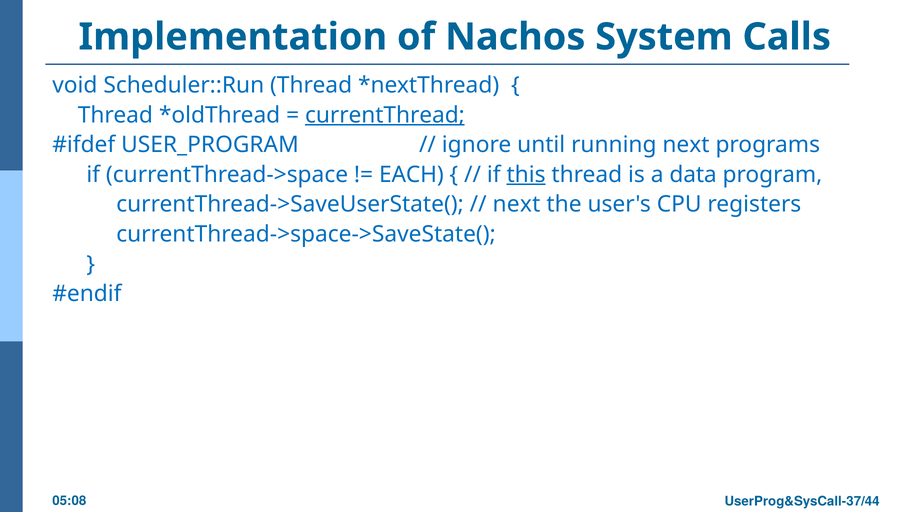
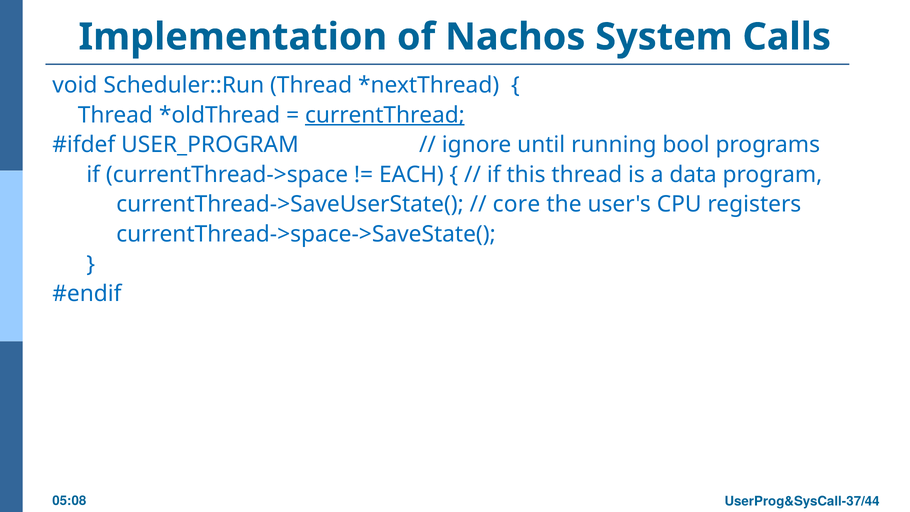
running next: next -> bool (686, 145)
this underline: present -> none (526, 175)
next: next -> core (516, 204)
